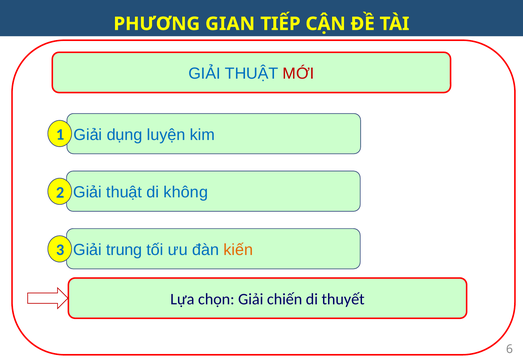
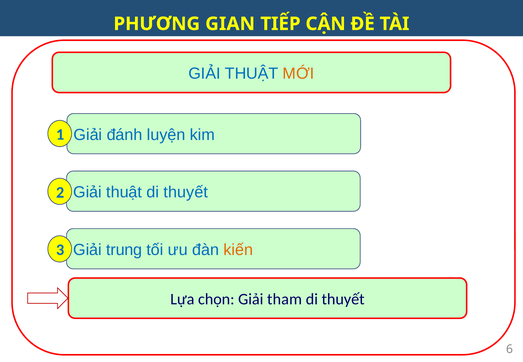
MỚI colour: red -> orange (298, 74)
dụng: dụng -> đánh (125, 135)
thuật di không: không -> thuyết (186, 192)
chiến: chiến -> tham (285, 299)
